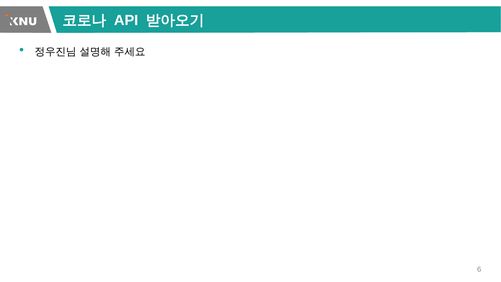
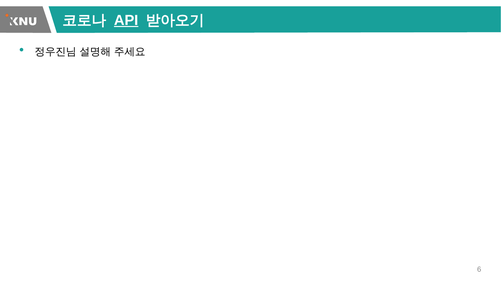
API underline: none -> present (126, 20)
